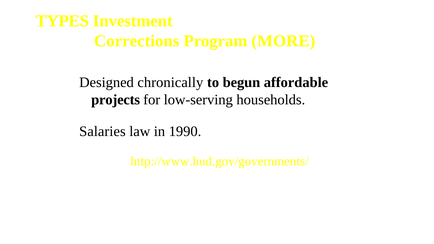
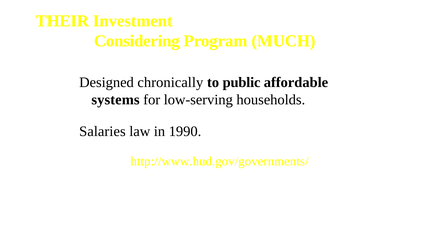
TYPES: TYPES -> THEIR (62, 21)
Corrections: Corrections -> Considering (137, 41)
MORE: MORE -> MUCH (283, 41)
begun: begun -> public (242, 82)
projects: projects -> systems (115, 100)
